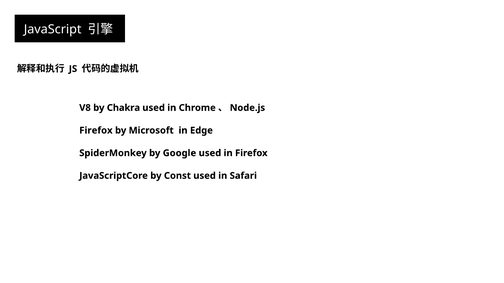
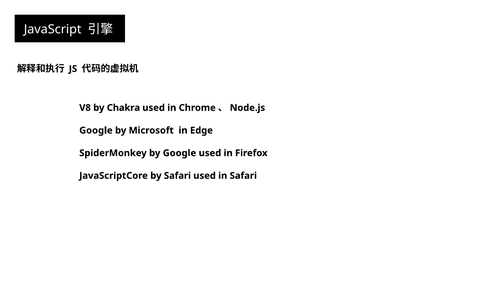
Firefox: Firefox -> Google (96, 131)
by Const: Const -> Safari (177, 176)
